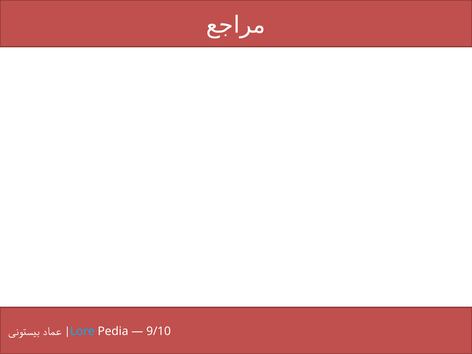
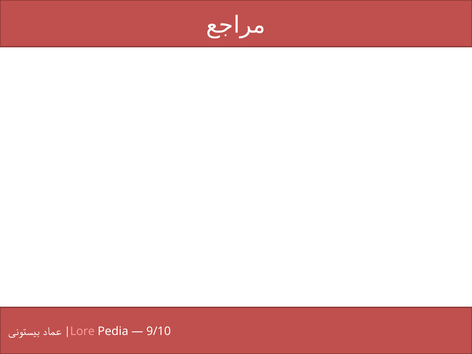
Lore colour: light blue -> pink (82, 331)
